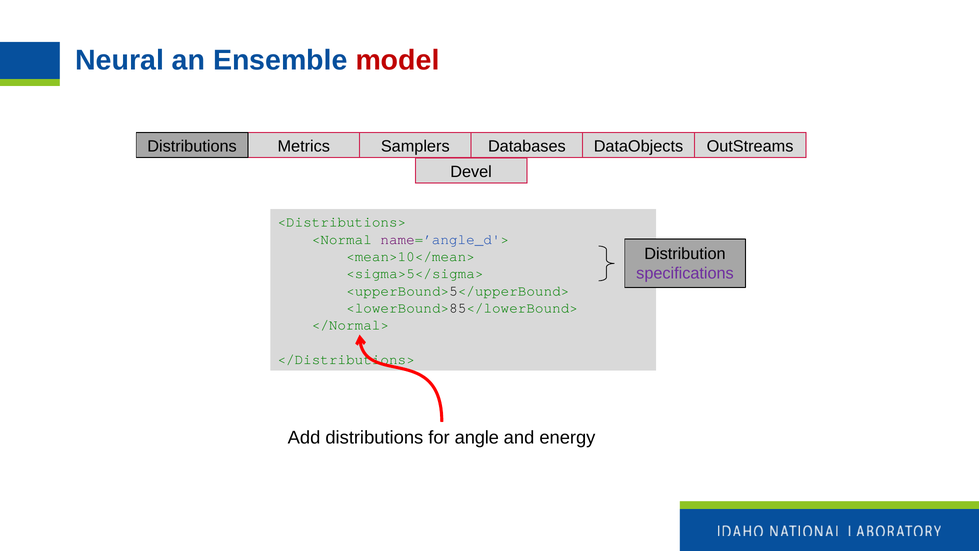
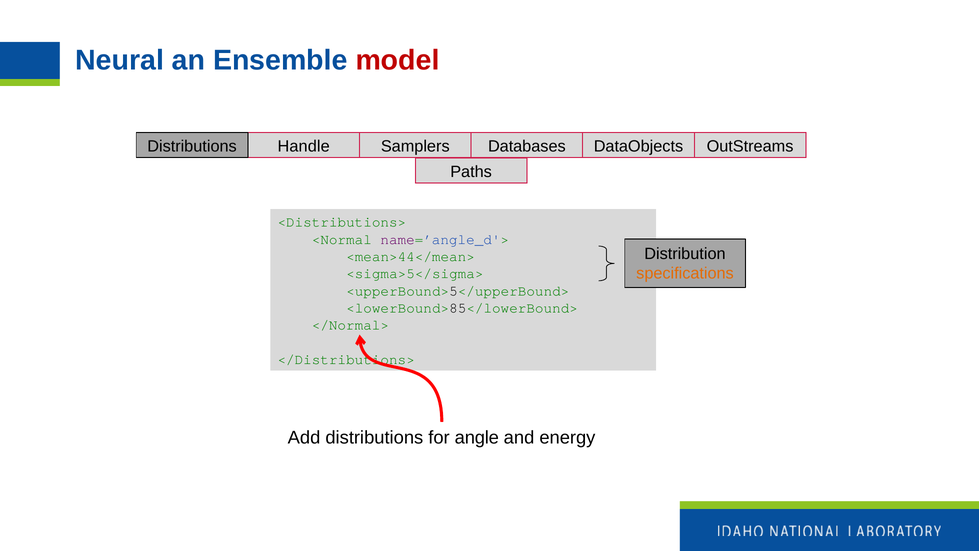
Metrics: Metrics -> Handle (304, 146)
Devel: Devel -> Paths (471, 172)
<mean>10</mean>: <mean>10</mean> -> <mean>44</mean> (411, 256)
specifications colour: purple -> orange (685, 273)
